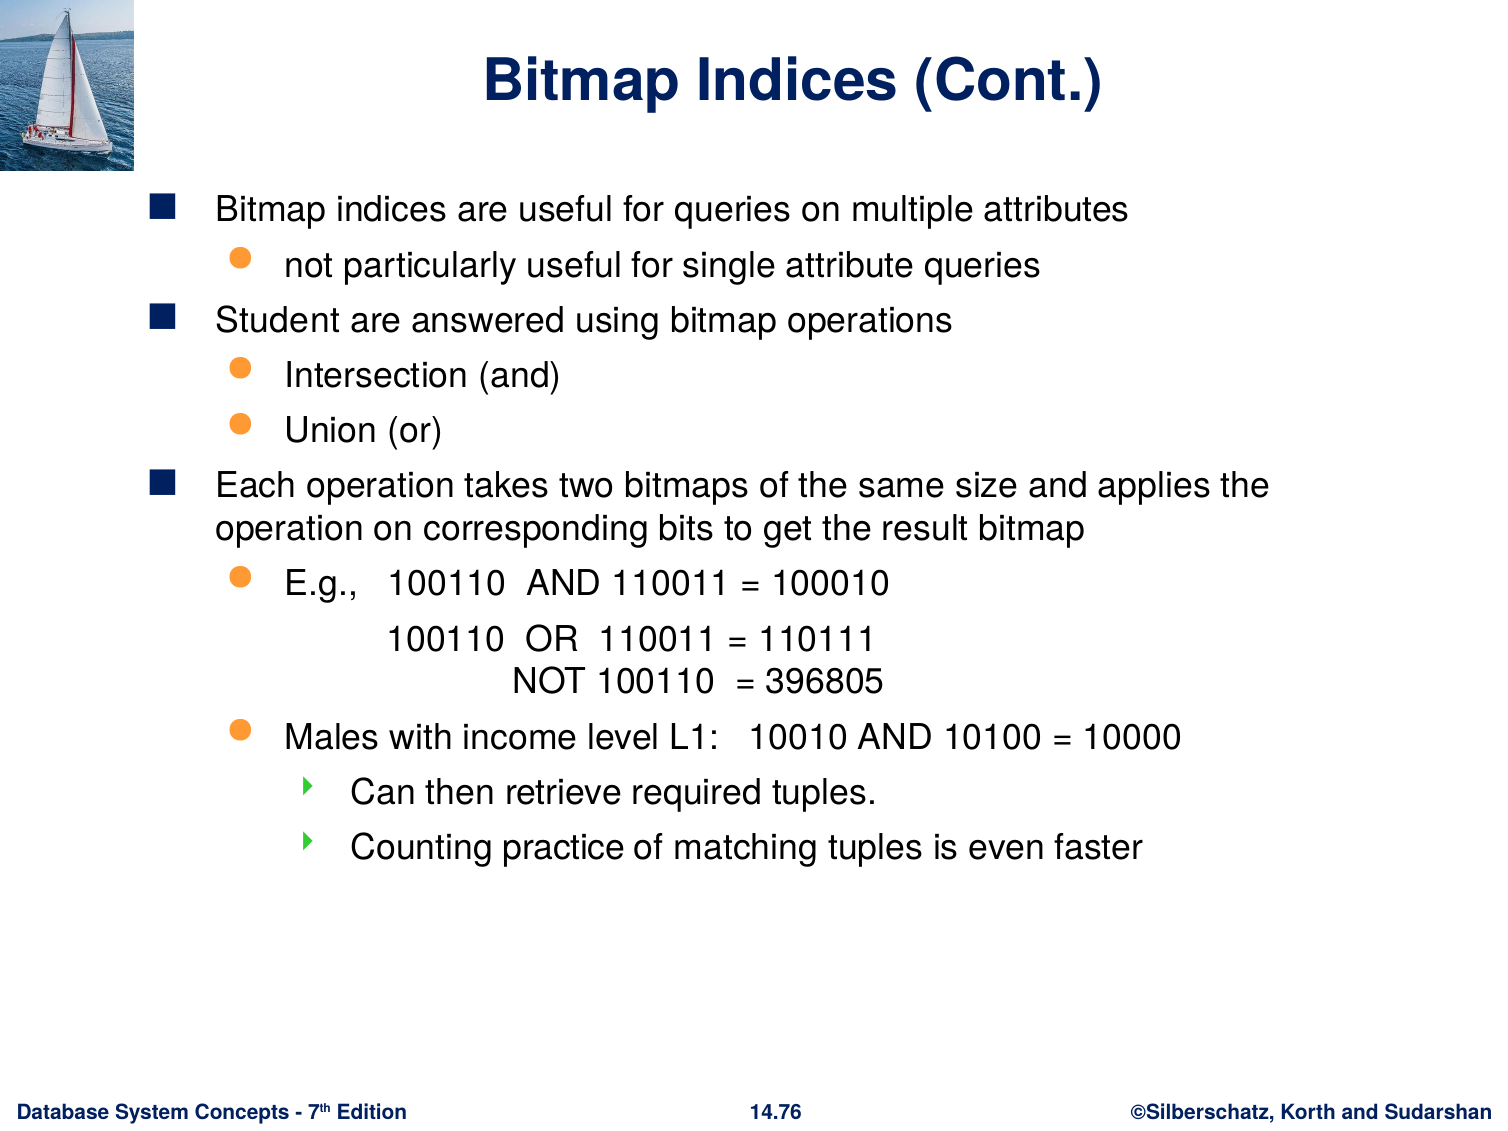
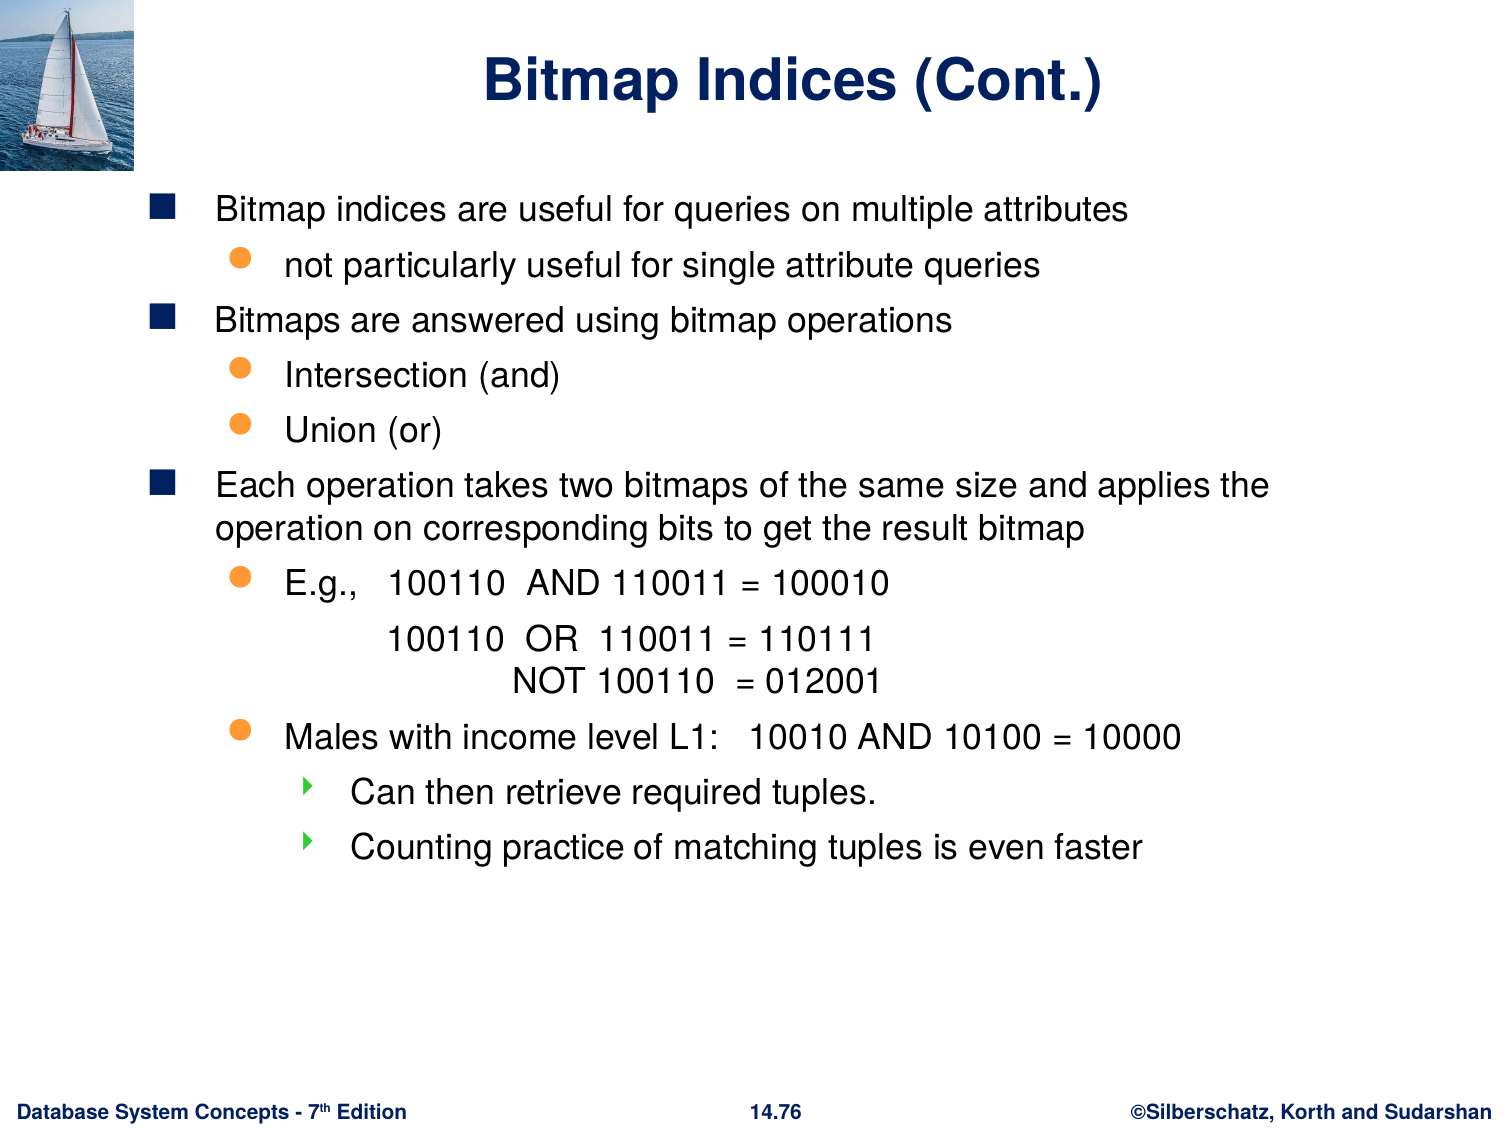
Student: Student -> Bitmaps (278, 320)
396805: 396805 -> 012001 (825, 682)
